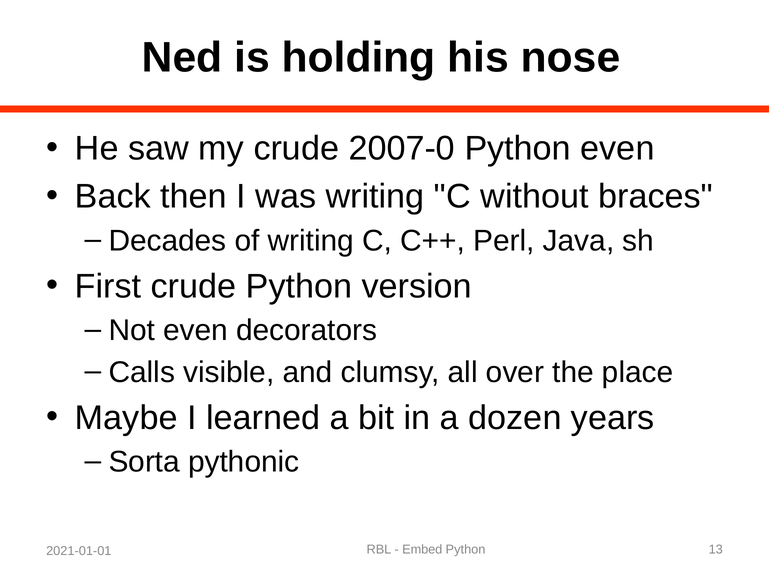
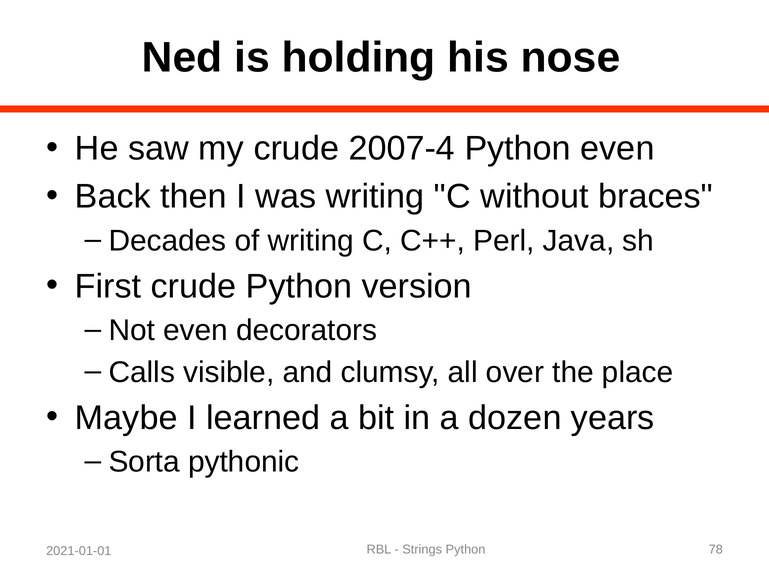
2007-0: 2007-0 -> 2007-4 (402, 149)
Embed: Embed -> Strings (422, 549)
13: 13 -> 78 (716, 549)
